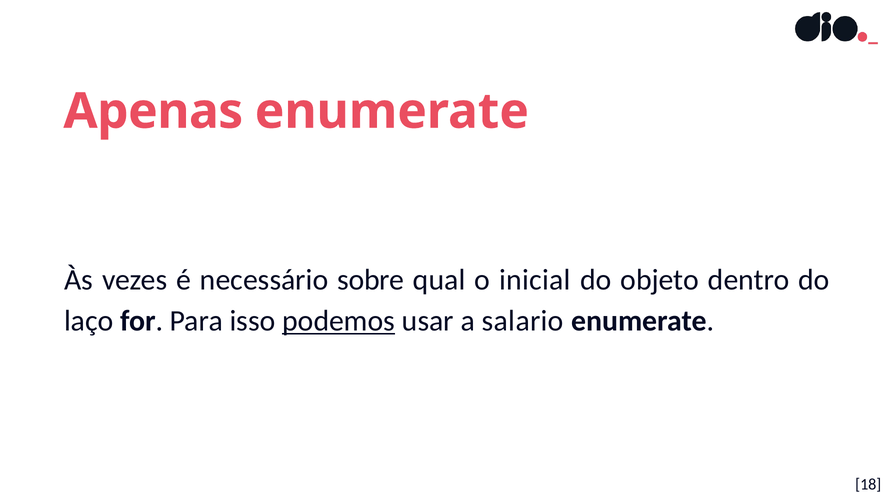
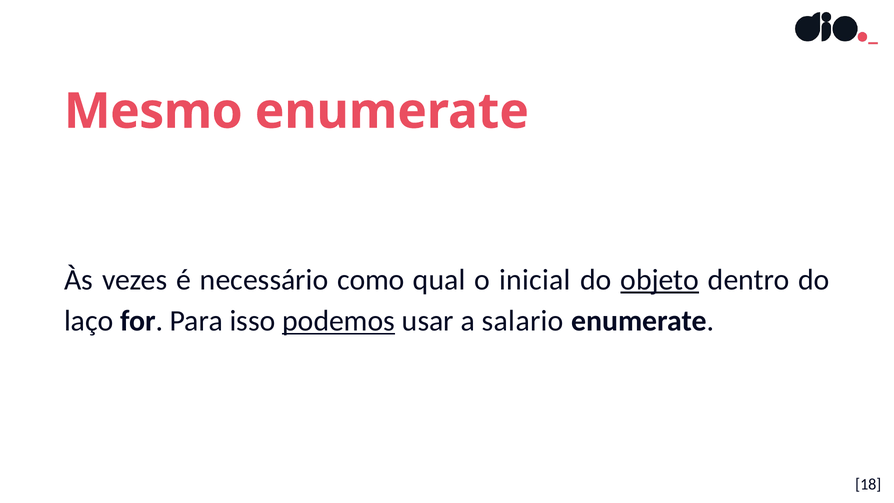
Apenas: Apenas -> Mesmo (153, 111)
sobre: sobre -> como (371, 280)
objeto underline: none -> present (660, 280)
